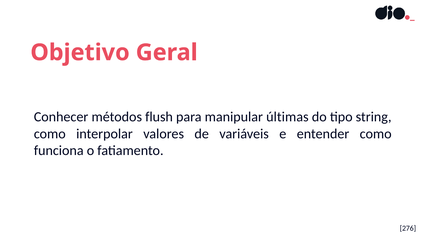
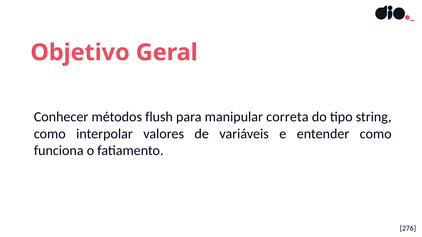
últimas: últimas -> correta (287, 117)
